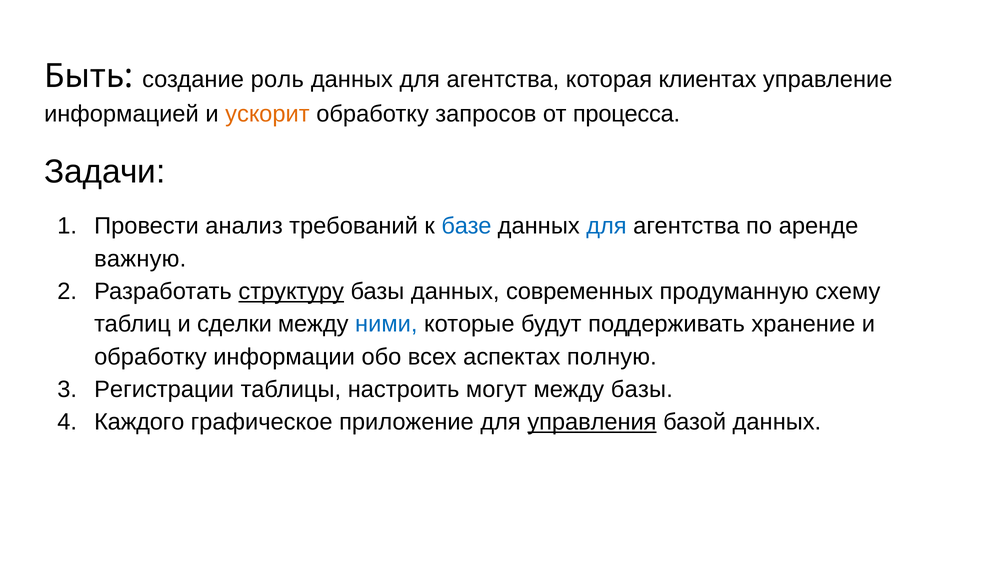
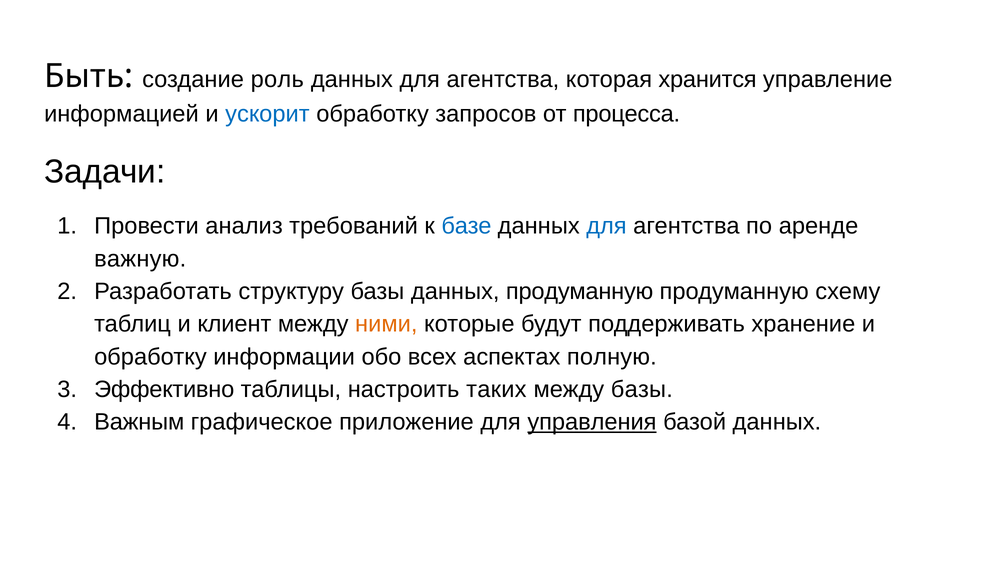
клиентах: клиентах -> хранится (708, 79)
ускорит colour: orange -> blue (267, 114)
структуру underline: present -> none (291, 291)
данных современных: современных -> продуманную (580, 291)
сделки: сделки -> клиент (234, 324)
ними colour: blue -> orange (386, 324)
Регистрации: Регистрации -> Эффективно (164, 389)
могут: могут -> таких (496, 389)
Каждого: Каждого -> Важным (139, 422)
